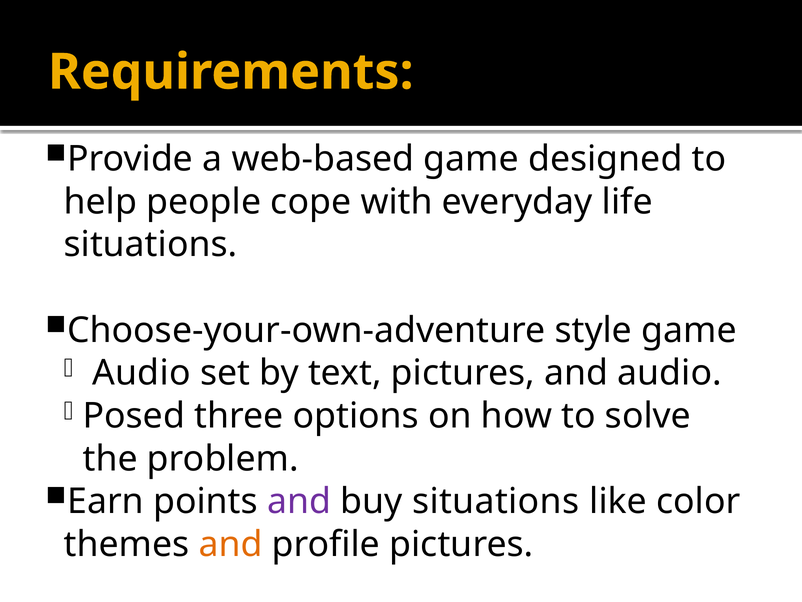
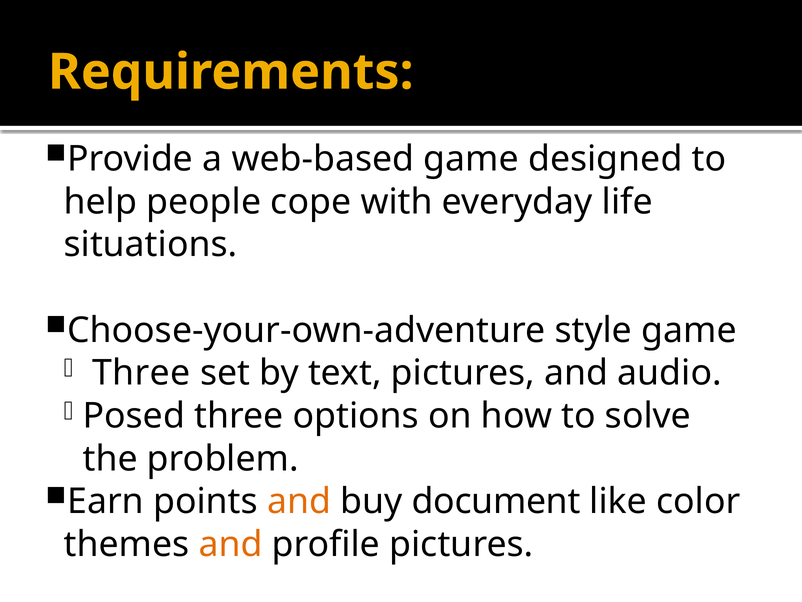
Audio: Audio -> Three (141, 373)
and colour: purple -> orange (299, 501)
buy situations: situations -> document (496, 501)
